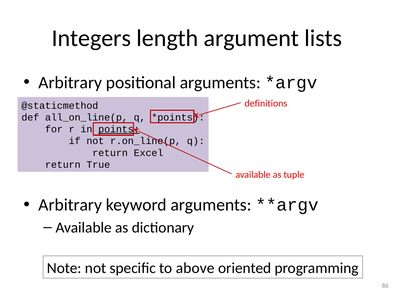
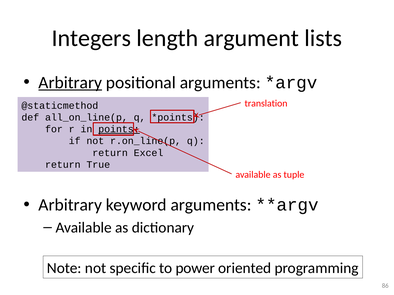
Arbitrary underline: none -> present (70, 83)
definitions: definitions -> translation (266, 104)
above: above -> power (195, 269)
